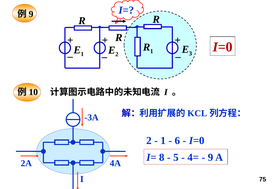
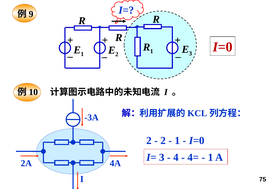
1: 1 -> 2 (163, 141)
6: 6 -> 1 (177, 141)
I= 8: 8 -> 3 (162, 158)
5: 5 -> 4 (176, 158)
9: 9 -> 1 (211, 158)
